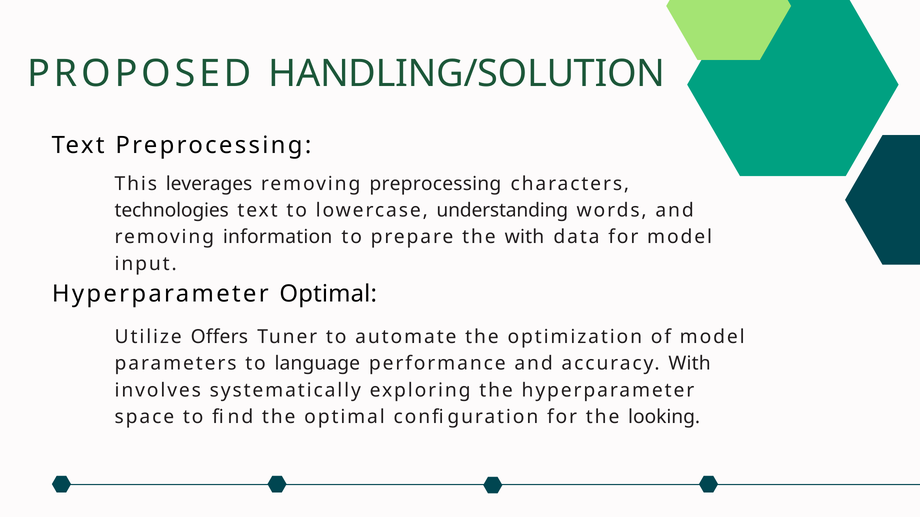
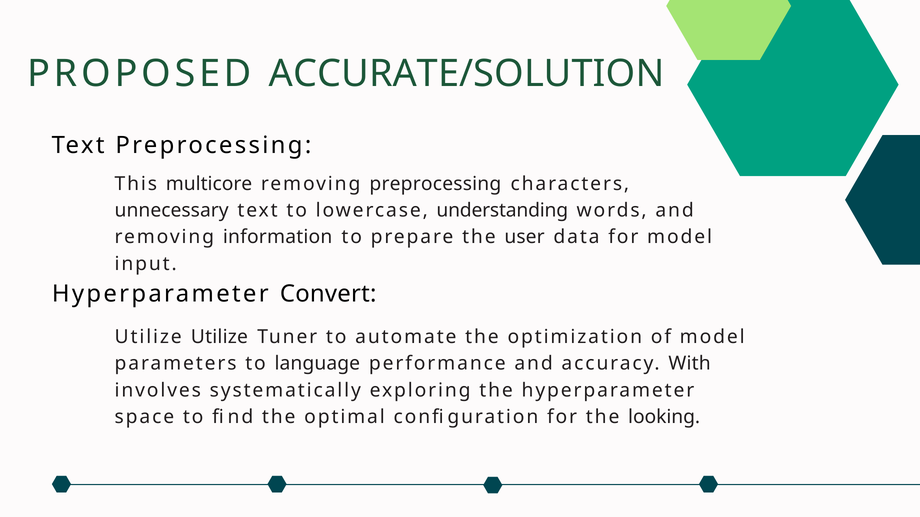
HANDLING/SOLUTION: HANDLING/SOLUTION -> ACCURATE/SOLUTION (467, 74)
leverages: leverages -> multicore (209, 184)
technologies: technologies -> unnecessary (172, 211)
the with: with -> user (525, 237)
Hyperparameter Optimal: Optimal -> Convert (328, 294)
Utilize Offers: Offers -> Utilize (219, 337)
